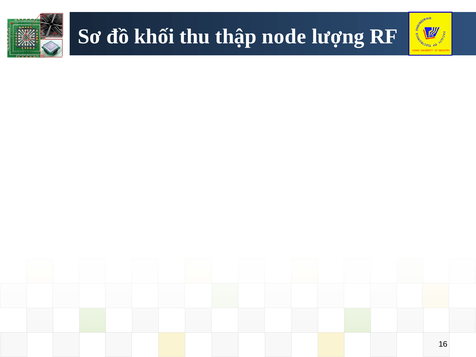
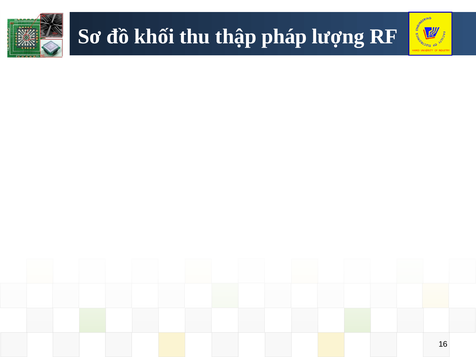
node: node -> pháp (284, 37)
